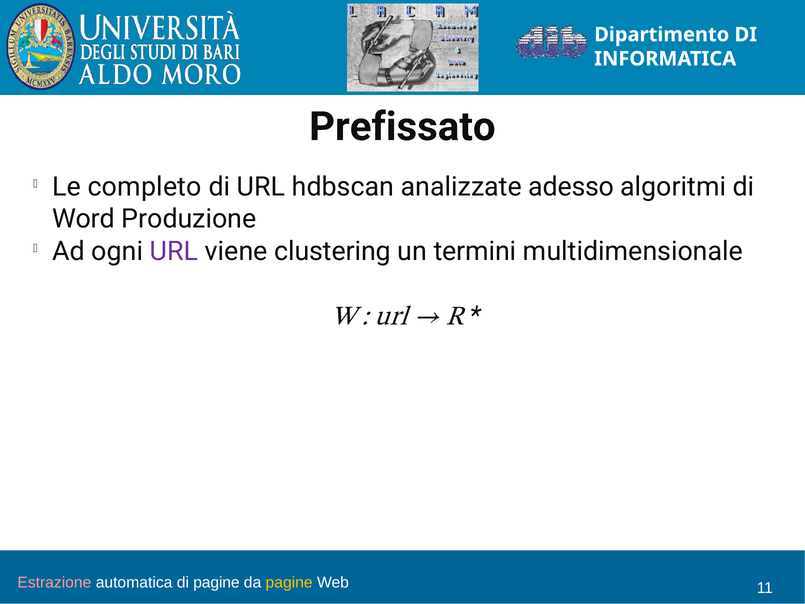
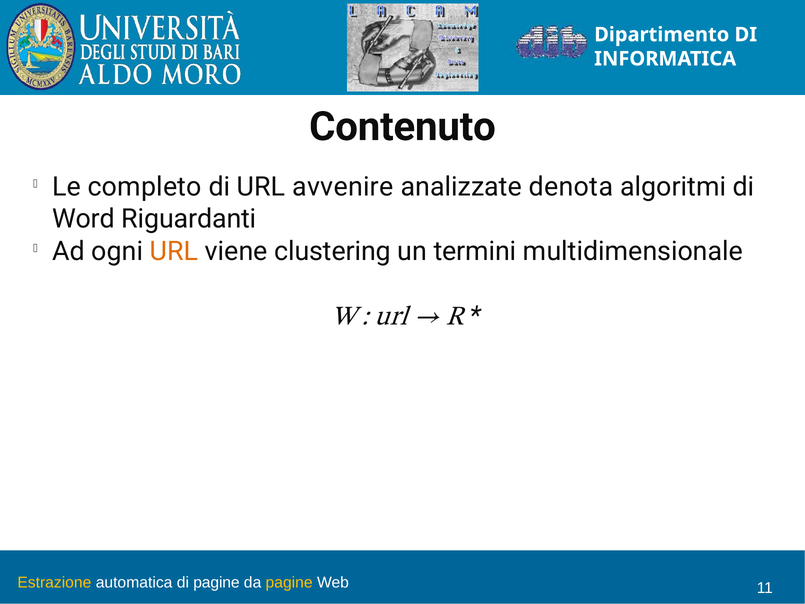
Prefissato: Prefissato -> Contenuto (402, 127)
hdbscan: hdbscan -> avvenire (343, 187)
adesso: adesso -> denota (571, 187)
Produzione: Produzione -> Riguardanti (189, 219)
URL colour: purple -> orange (174, 251)
Estrazione colour: pink -> yellow (54, 583)
